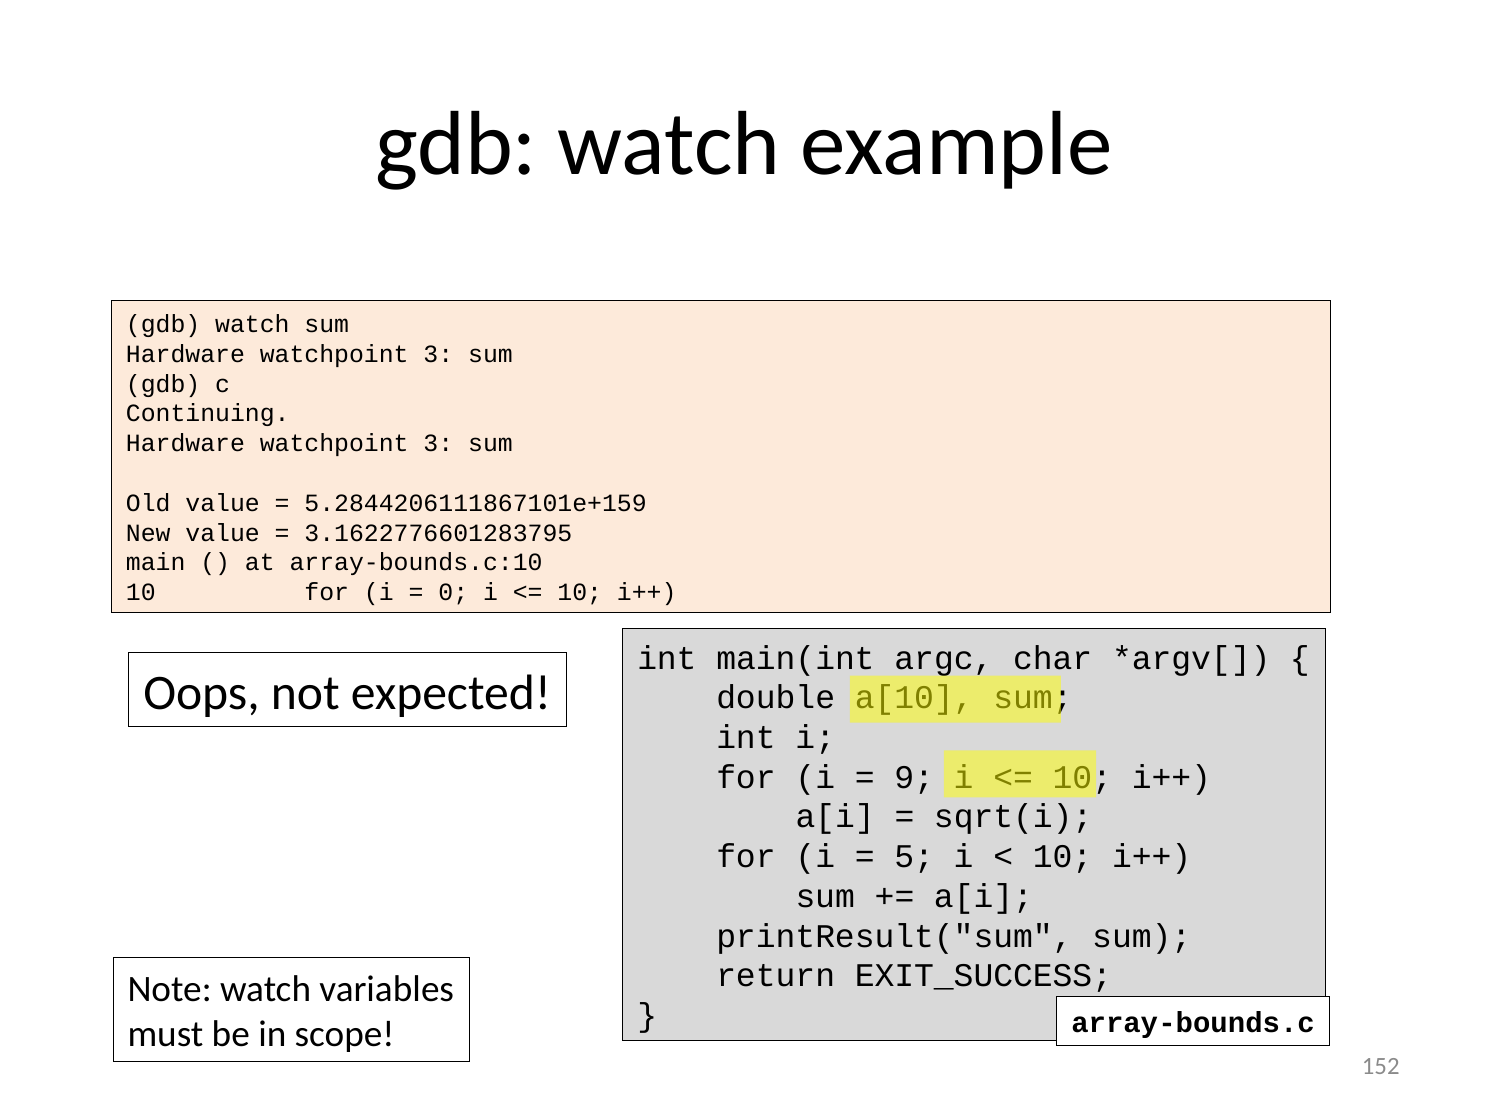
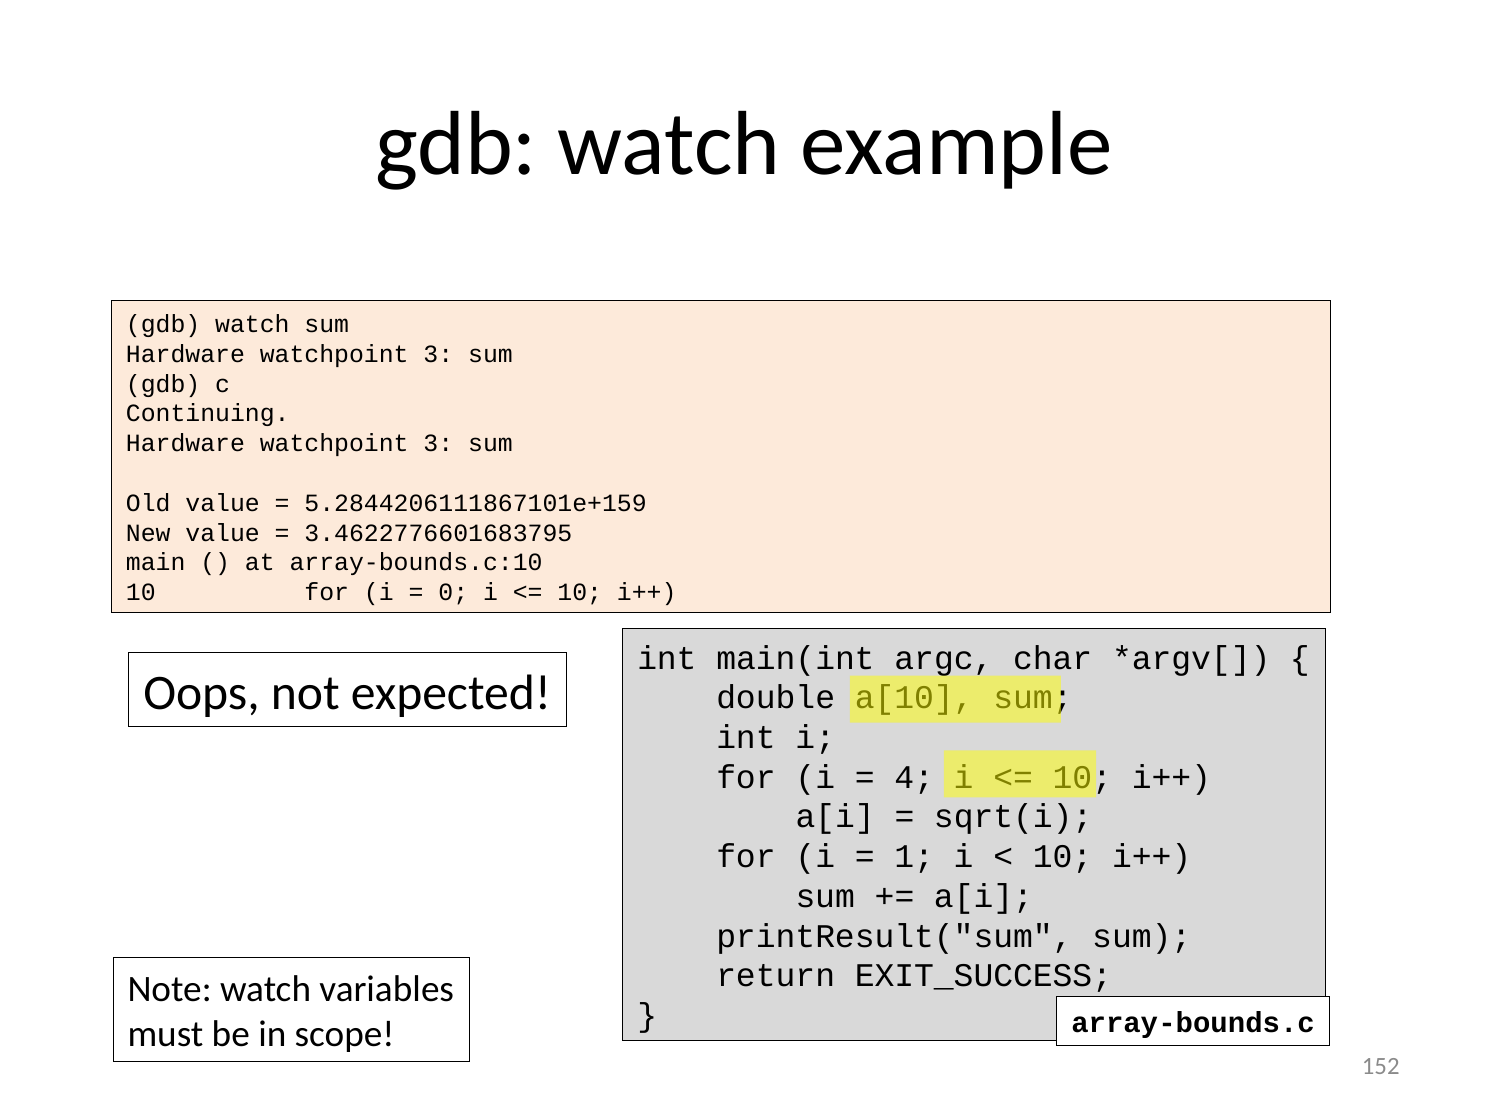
3.1622776601283795: 3.1622776601283795 -> 3.4622776601683795 (438, 533)
9: 9 -> 4 (914, 777)
5: 5 -> 1 (914, 857)
